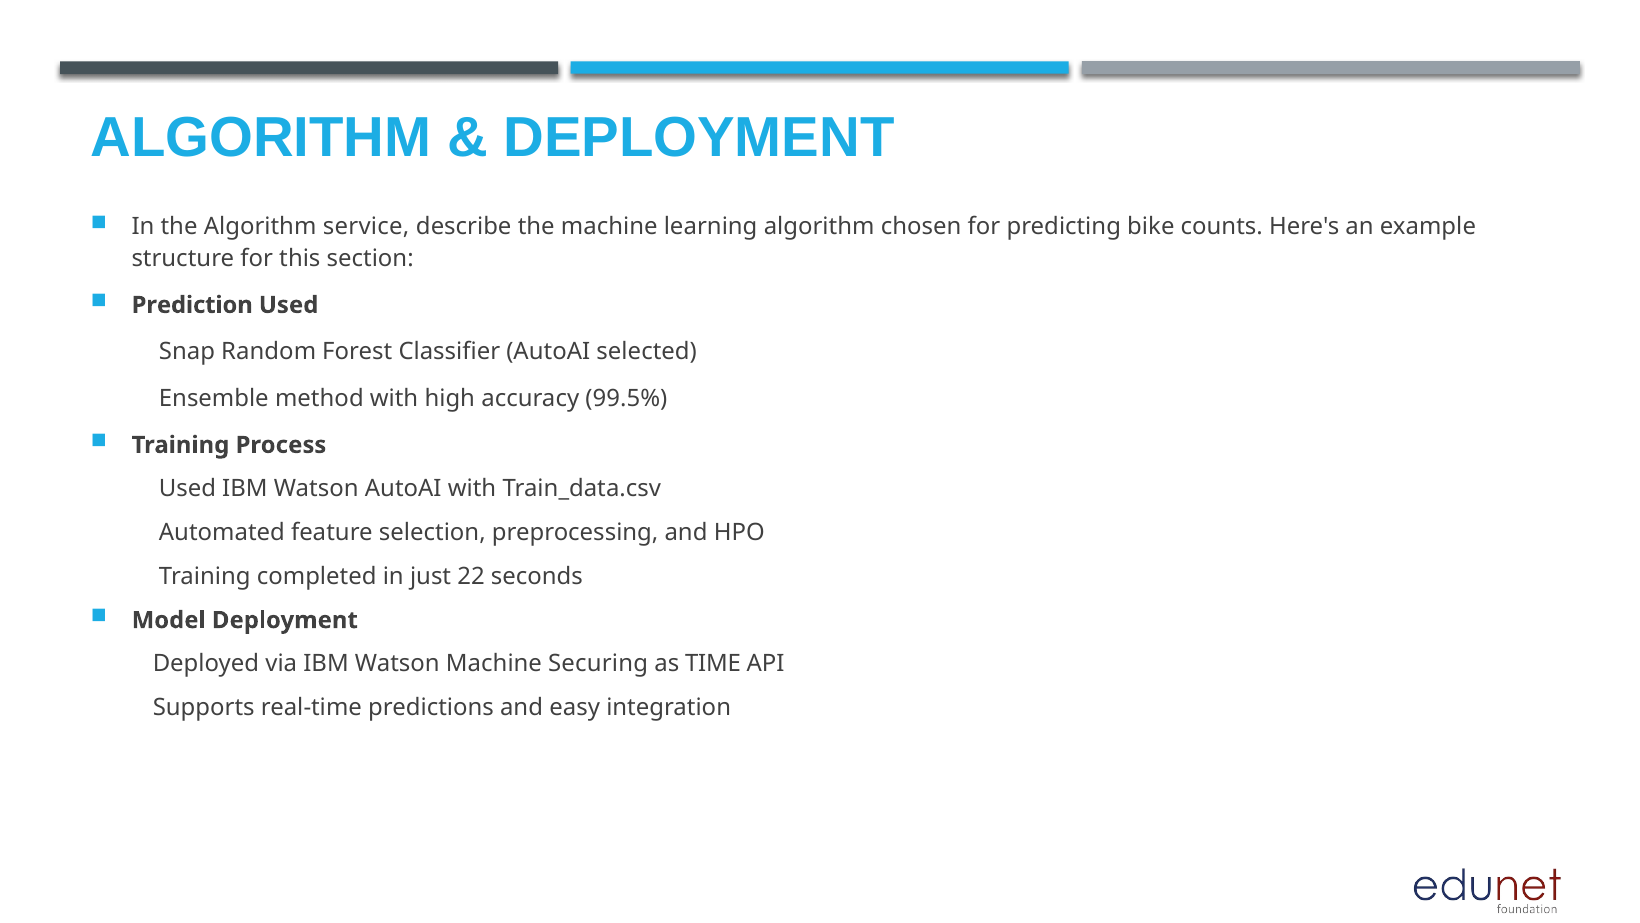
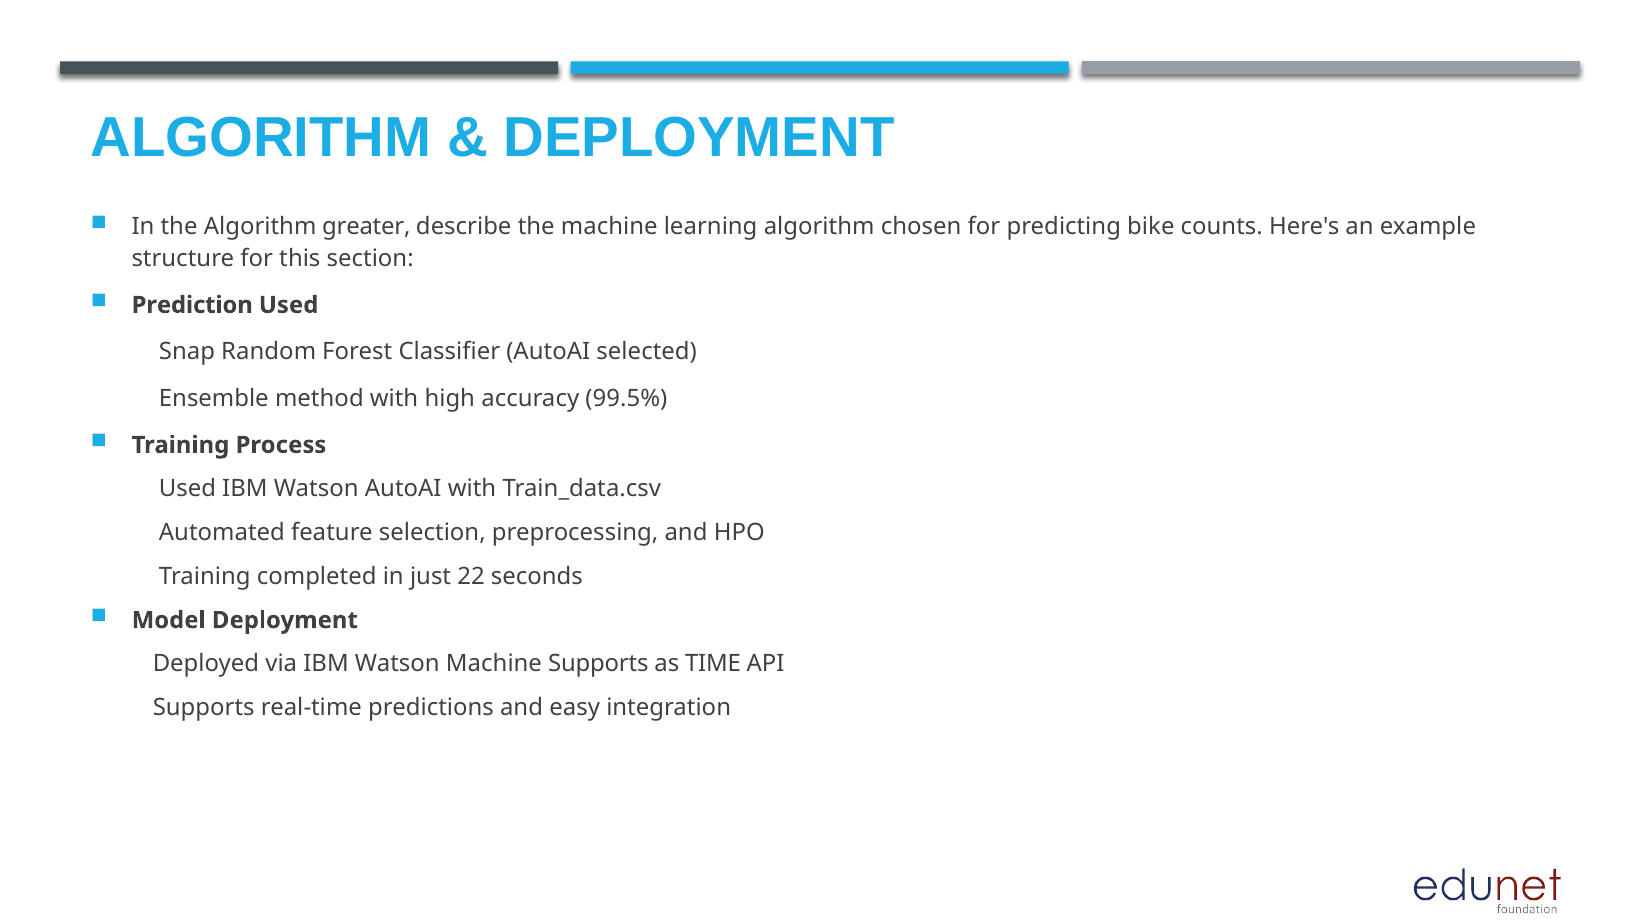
service: service -> greater (366, 227)
Machine Securing: Securing -> Supports (598, 664)
